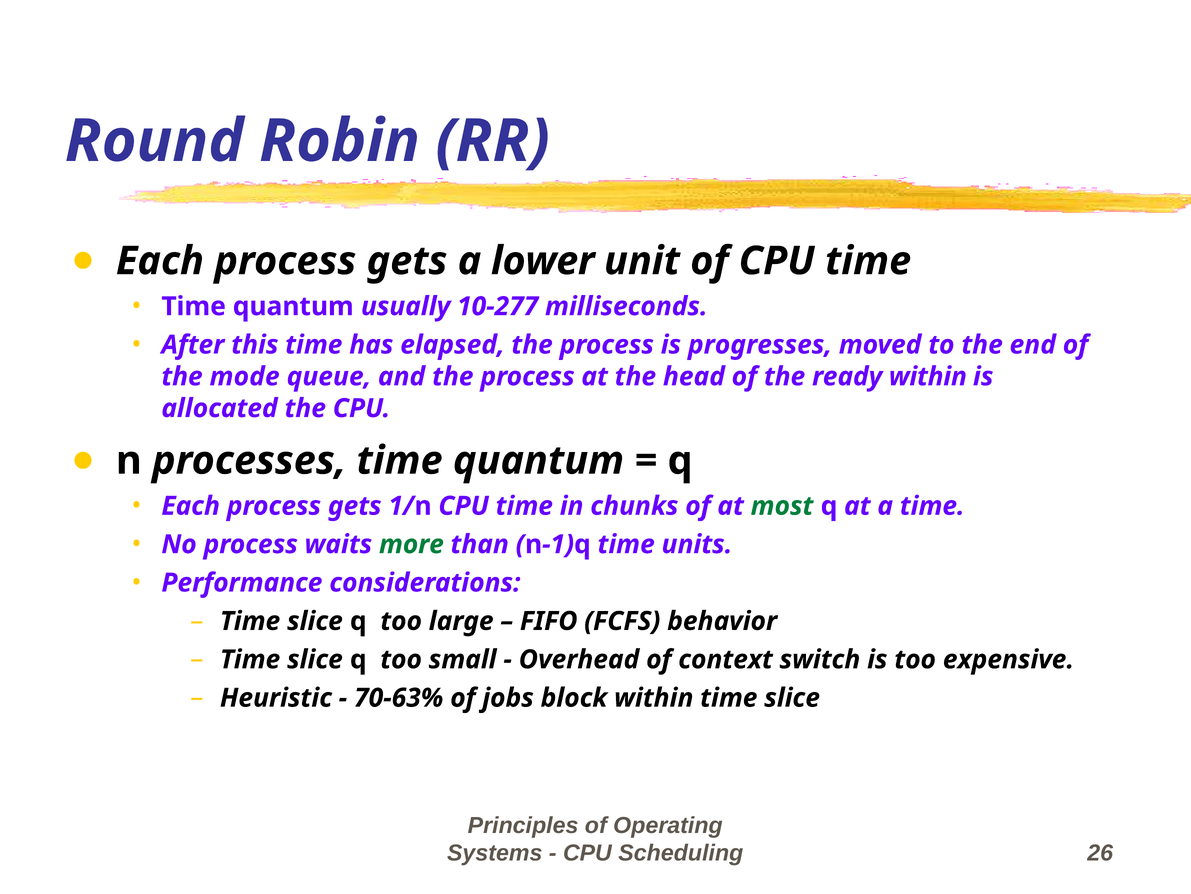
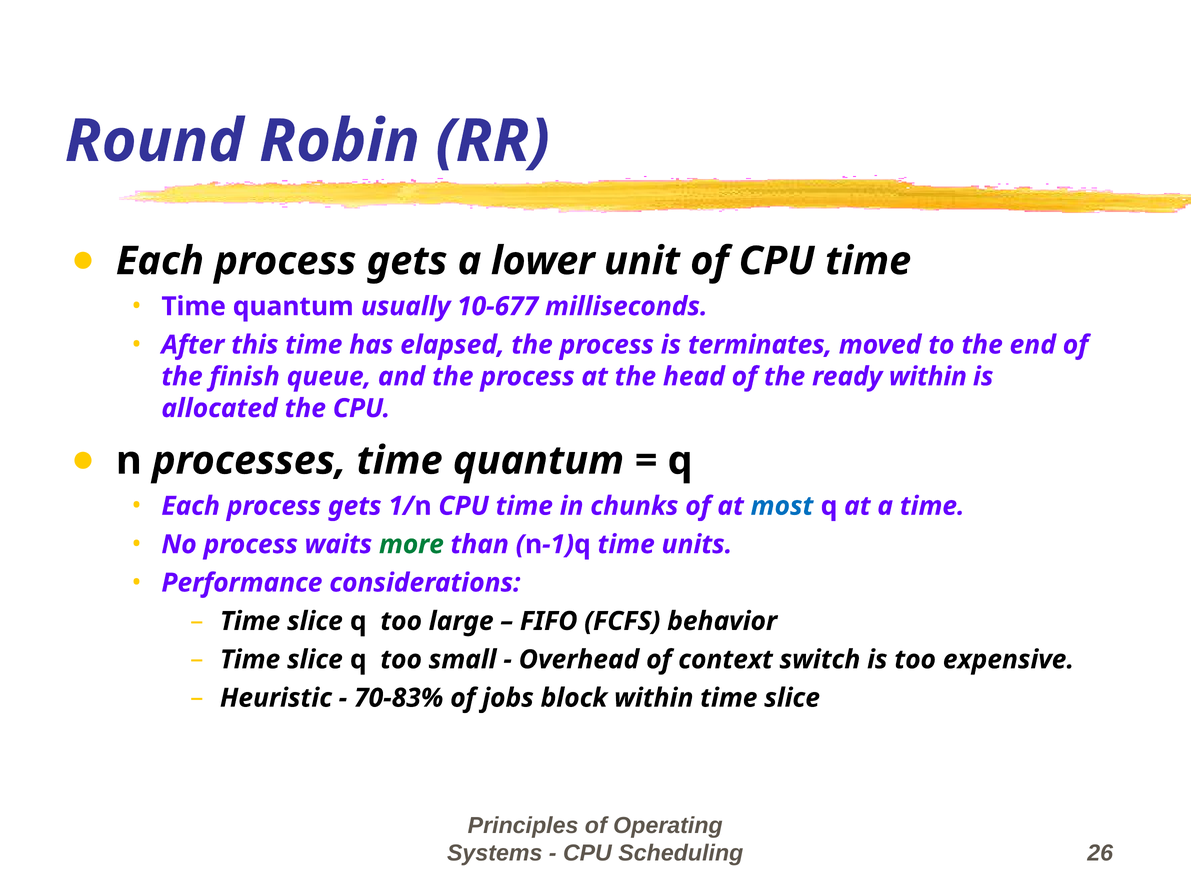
10-277: 10-277 -> 10-677 (498, 306)
progresses: progresses -> terminates (760, 345)
mode: mode -> finish (245, 376)
most colour: green -> blue (782, 506)
70-63%: 70-63% -> 70-83% (399, 697)
